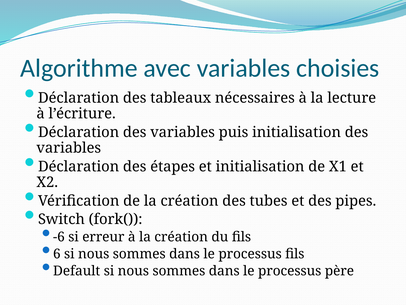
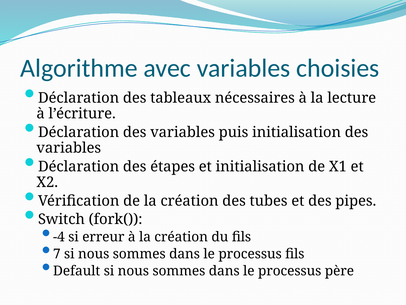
-6: -6 -> -4 (59, 237)
6: 6 -> 7 (57, 254)
